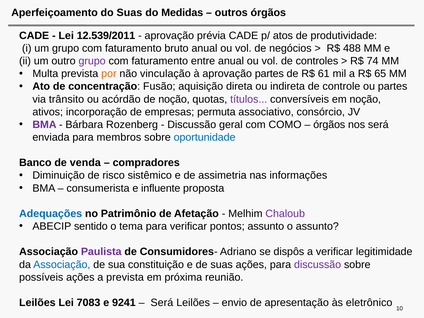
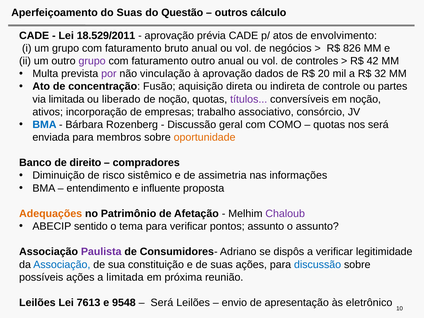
Medidas: Medidas -> Questão (182, 13)
outros órgãos: órgãos -> cálculo (268, 13)
12.539/2011: 12.539/2011 -> 18.529/2011 (106, 36)
produtividade: produtividade -> envolvimento (344, 36)
488: 488 -> 826 (352, 48)
faturamento entre: entre -> outro (203, 61)
74: 74 -> 42 (373, 61)
por colour: orange -> purple (109, 74)
aprovação partes: partes -> dados (269, 74)
61: 61 -> 20 (324, 74)
65: 65 -> 32 (380, 74)
via trânsito: trânsito -> limitada (67, 99)
acórdão: acórdão -> liberado (121, 99)
permuta: permuta -> trabalho (216, 112)
BMA colour: purple -> blue (44, 125)
órgãos: órgãos -> quotas (329, 125)
oportunidade colour: blue -> orange (205, 137)
venda: venda -> direito (85, 163)
consumerista: consumerista -> entendimento (98, 188)
Adequações colour: blue -> orange (51, 214)
discussão colour: purple -> blue (318, 265)
a prevista: prevista -> limitada (125, 277)
7083: 7083 -> 7613 (89, 303)
9241: 9241 -> 9548 (124, 303)
